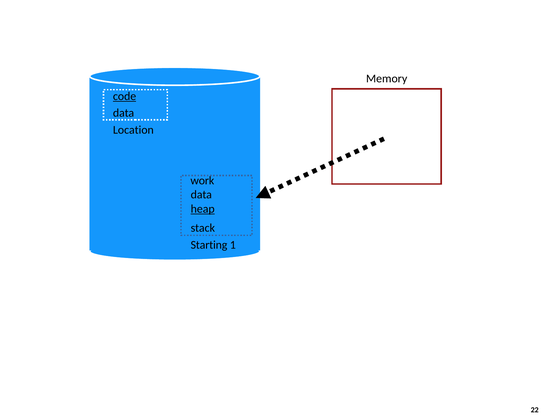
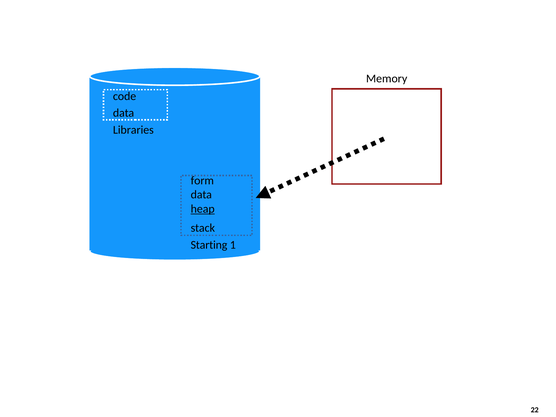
code underline: present -> none (125, 96)
Location: Location -> Libraries (133, 130)
work: work -> form (202, 181)
